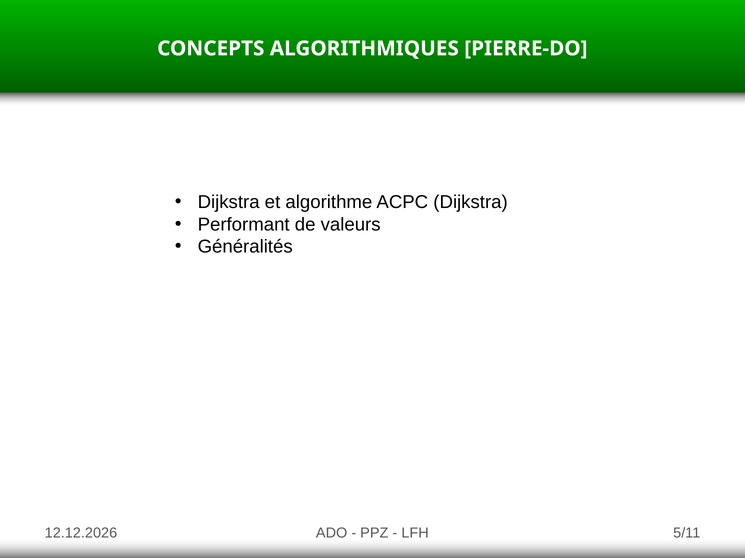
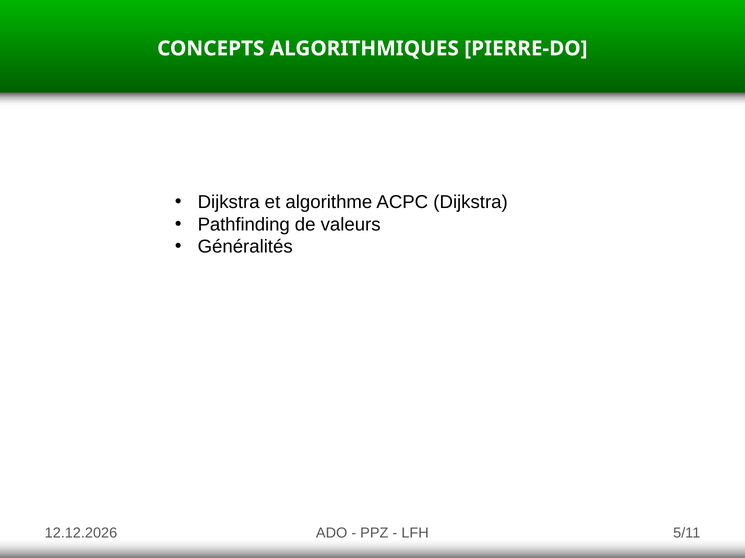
Performant: Performant -> Pathfinding (244, 225)
